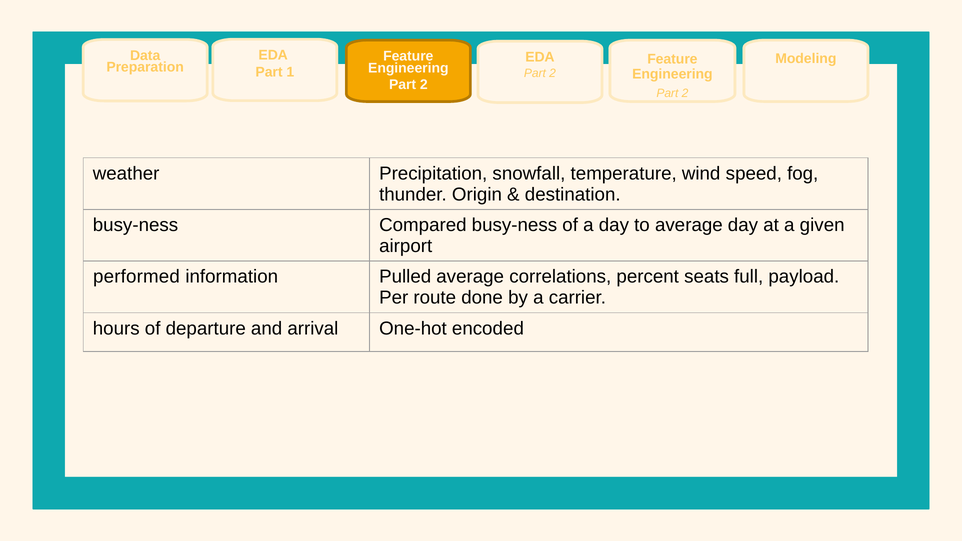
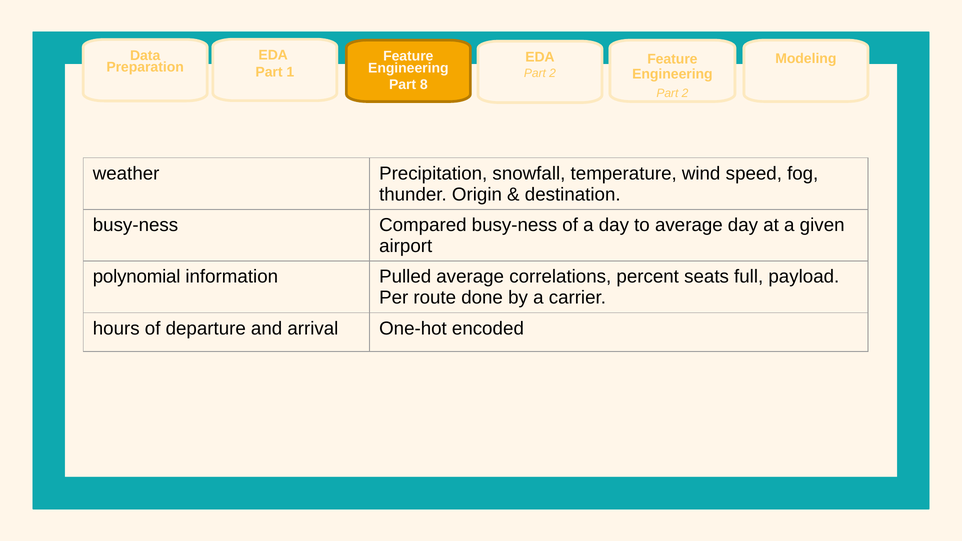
2: 2 -> 8 (424, 85)
performed: performed -> polynomial (137, 277)
